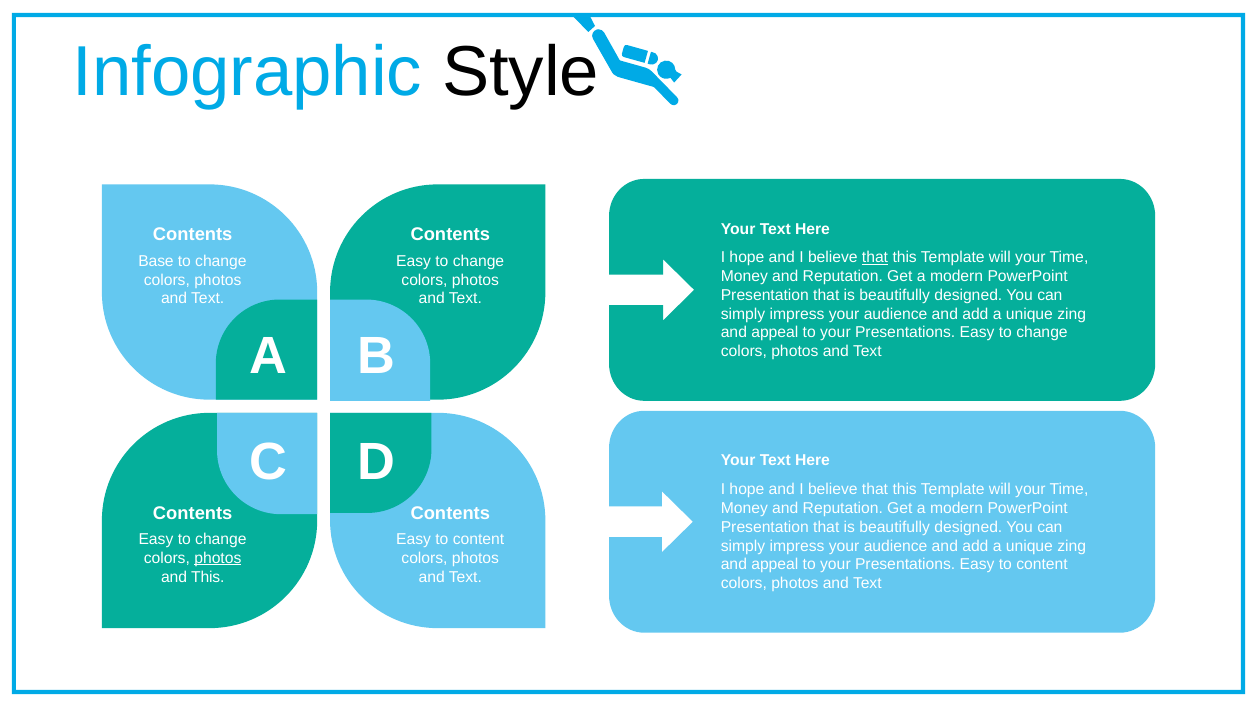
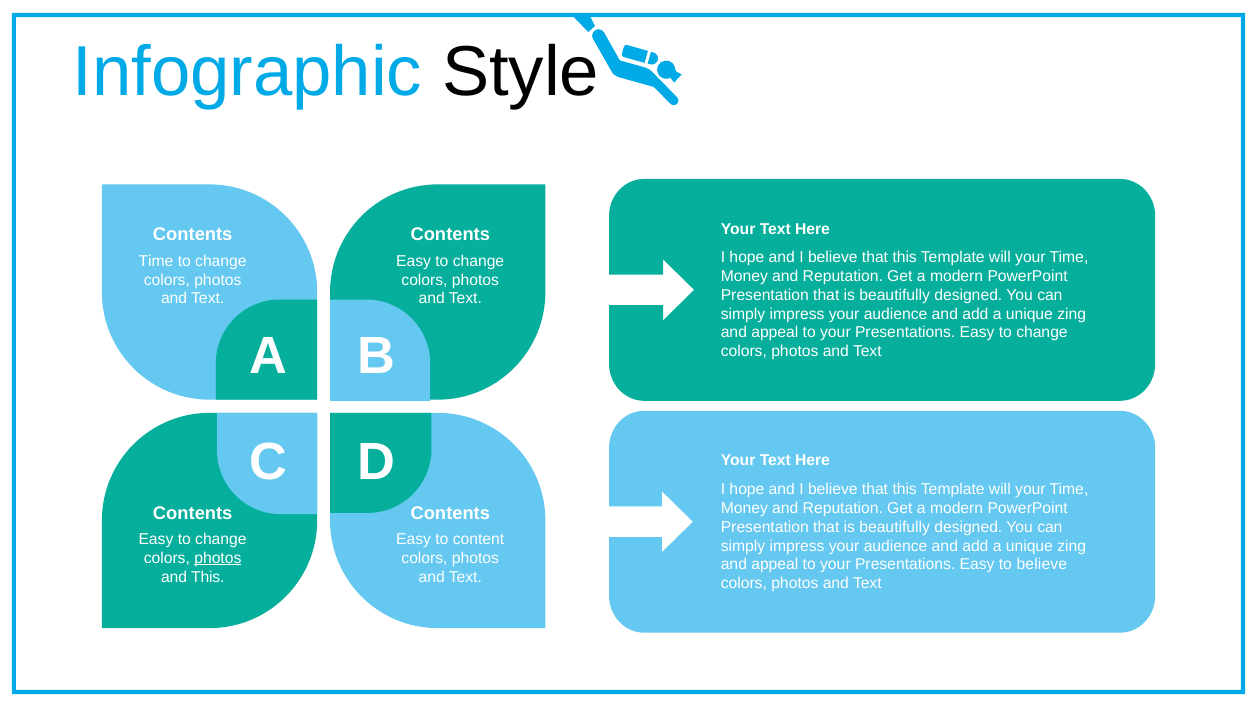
that underline: present -> none (875, 257)
Base: Base -> Time (156, 261)
Presentations Easy to content: content -> believe (1042, 565)
